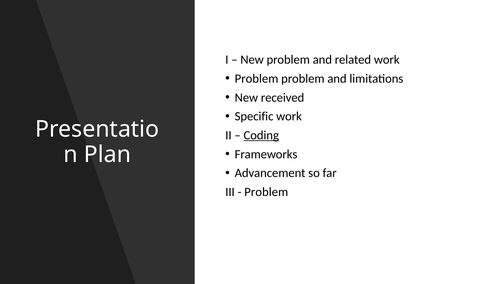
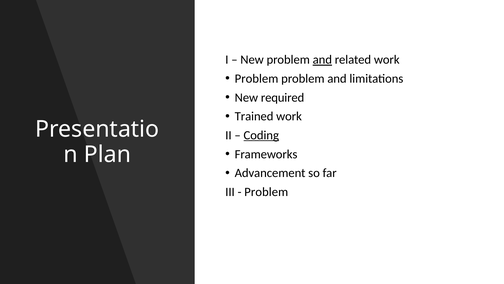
and underline: none -> present (322, 60)
received: received -> required (283, 97)
Specific: Specific -> Trained (254, 116)
